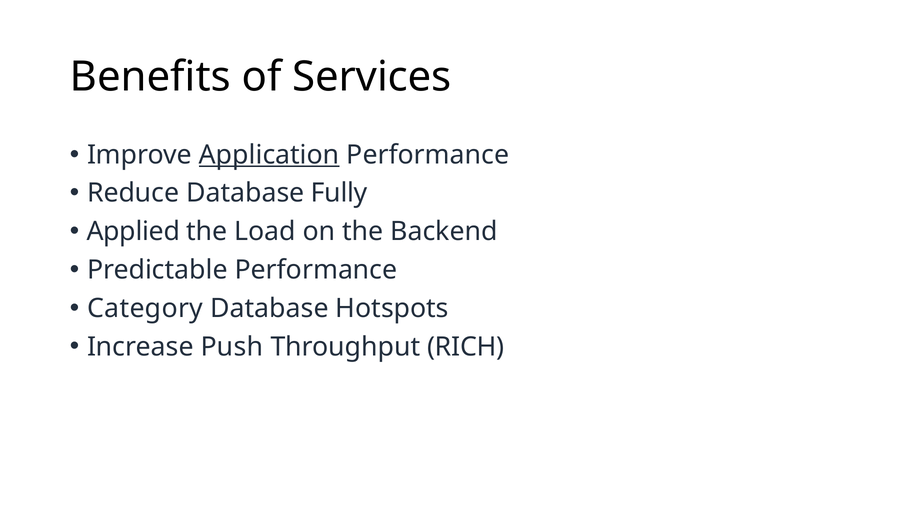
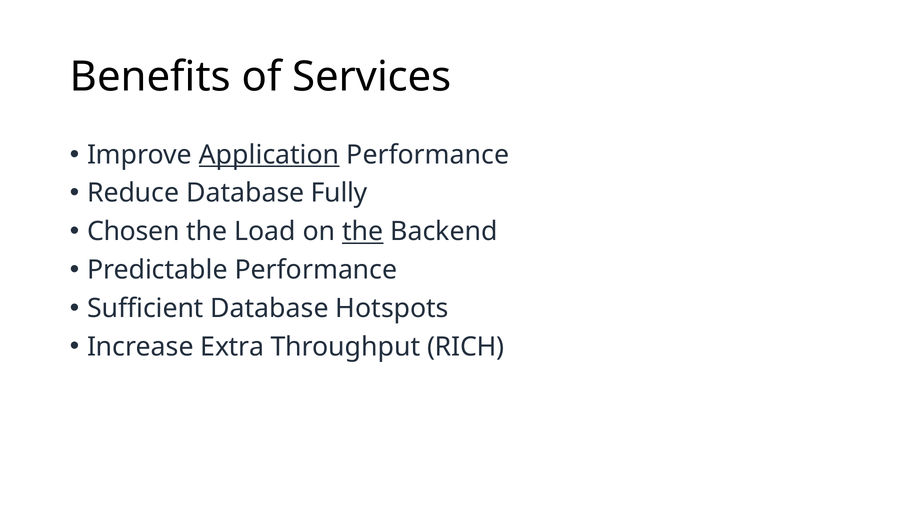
Applied: Applied -> Chosen (133, 232)
the underline: none -> present (363, 232)
Category: Category -> Sufficient (145, 308)
Push: Push -> Extra (232, 347)
